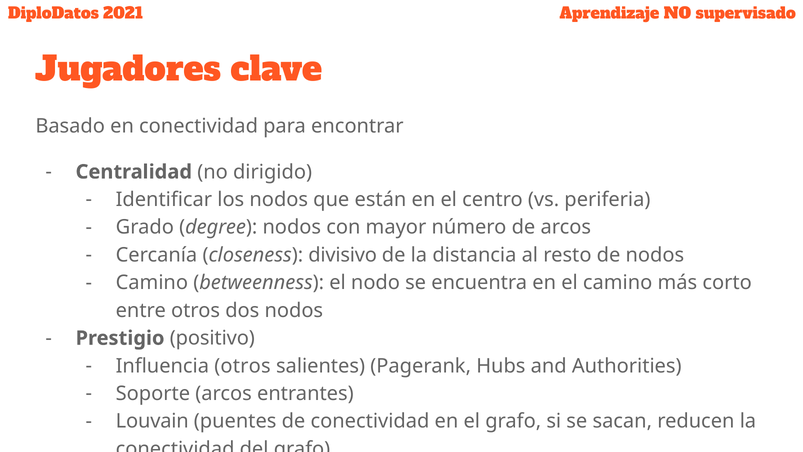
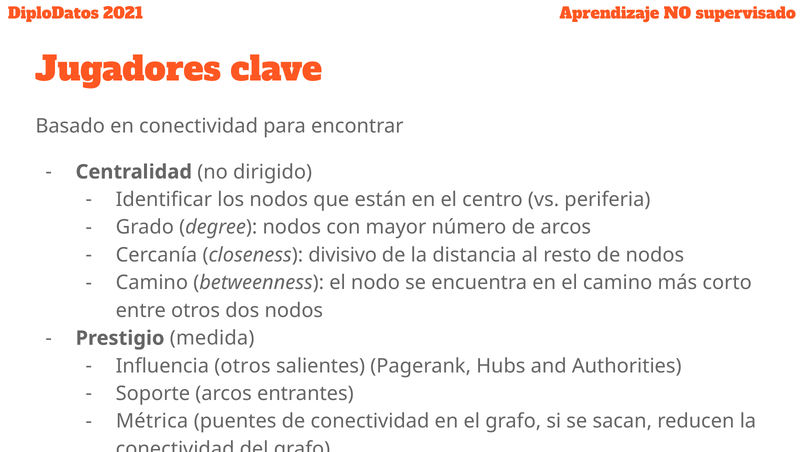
positivo: positivo -> medida (212, 338)
Louvain: Louvain -> Métrica (152, 421)
